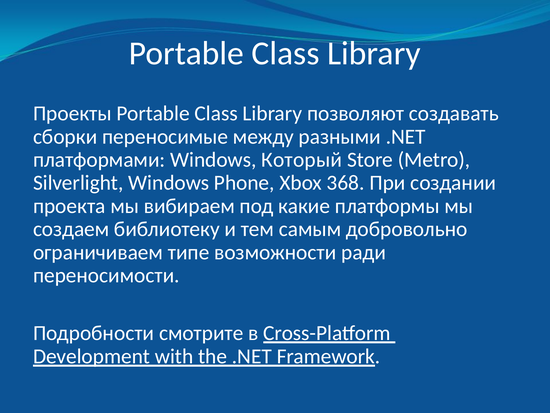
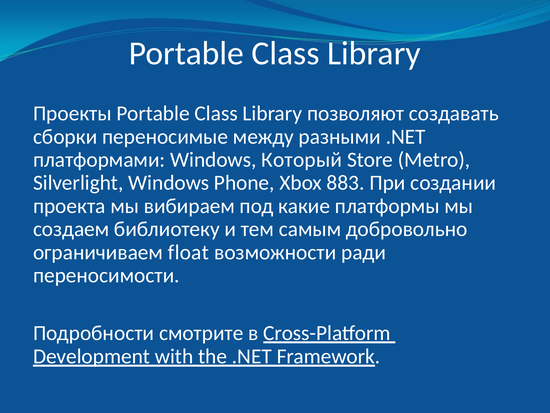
368: 368 -> 883 (346, 183)
типе: типе -> float (188, 252)
